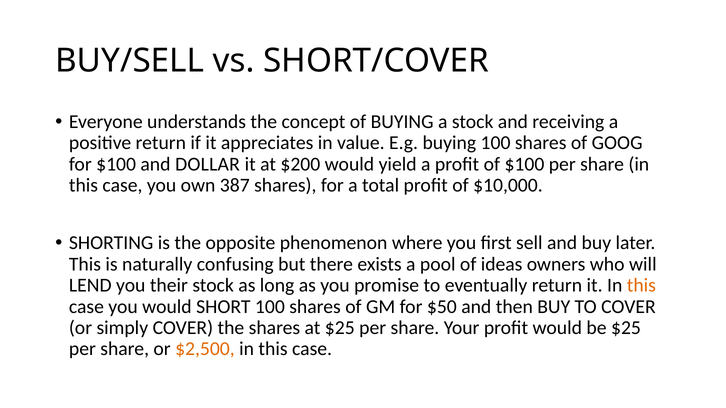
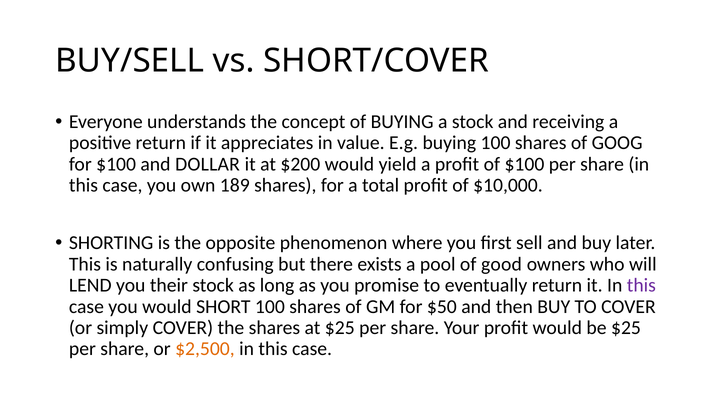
387: 387 -> 189 (235, 186)
ideas: ideas -> good (501, 264)
this colour: orange -> purple (641, 286)
